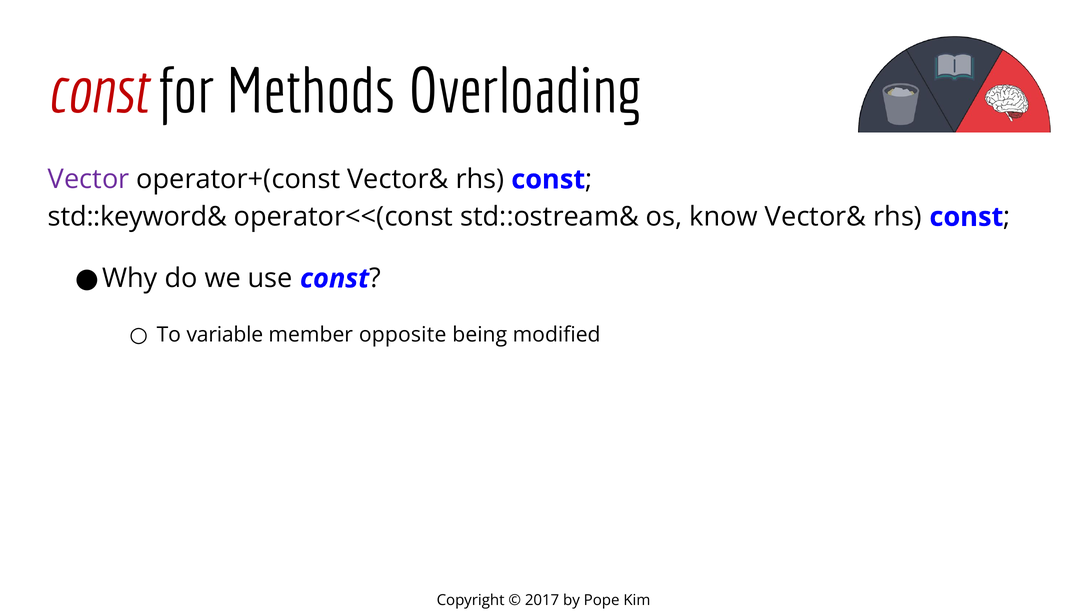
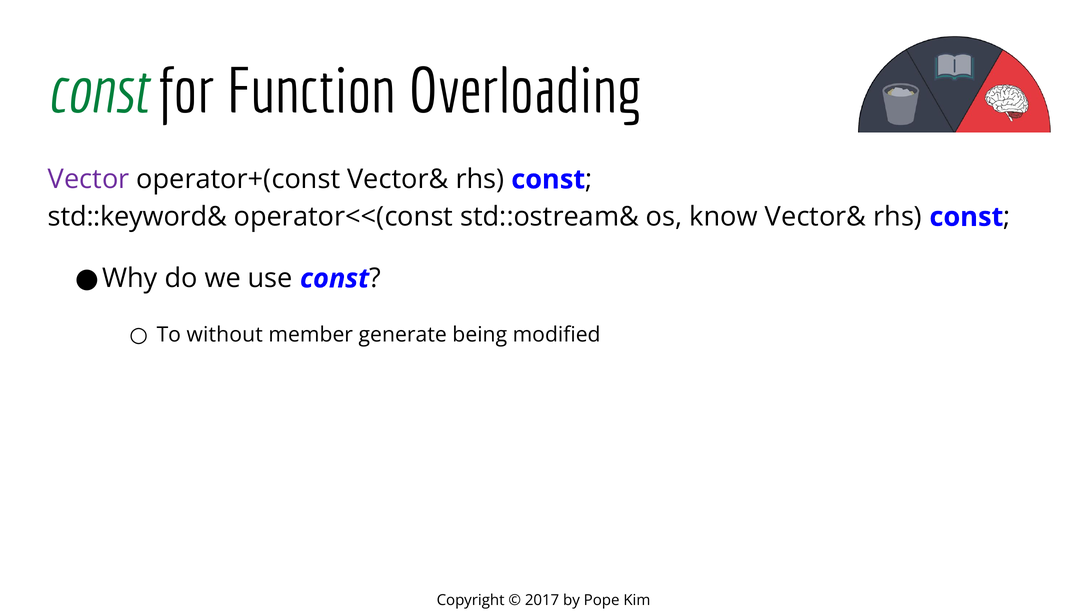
const colour: red -> green (98, 92)
Methods: Methods -> Function (311, 92)
variable: variable -> without (225, 335)
opposite: opposite -> generate (403, 335)
